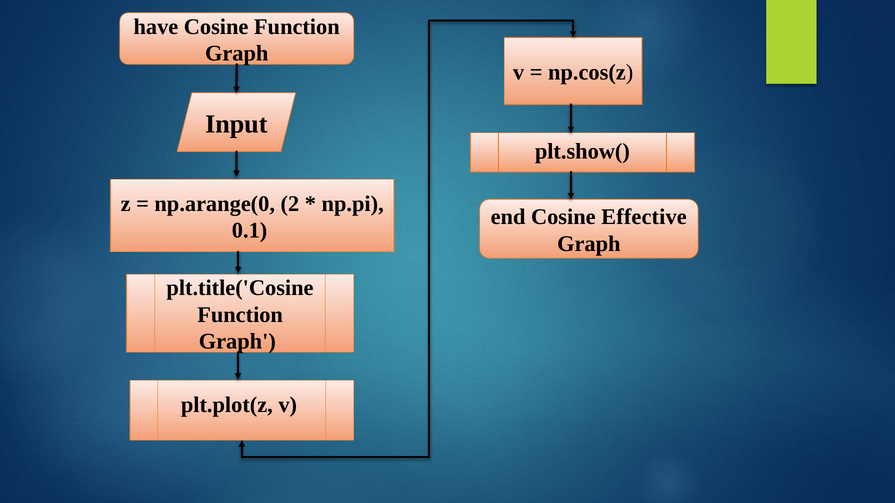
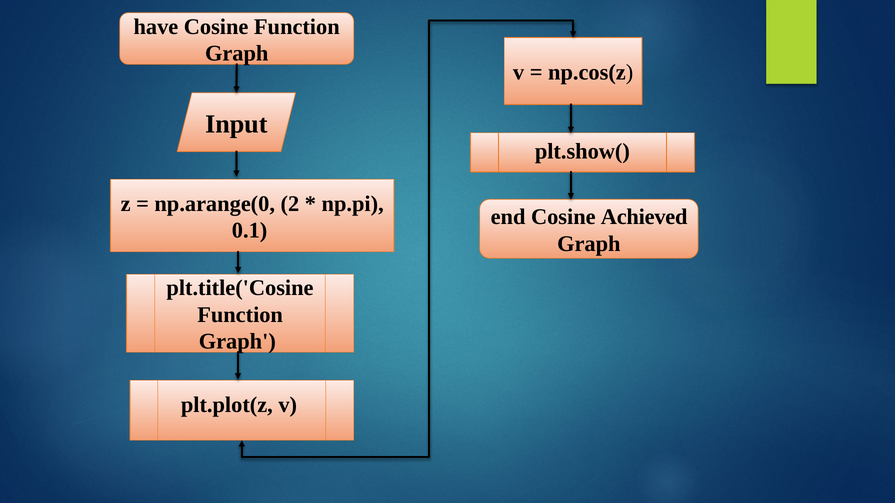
Effective: Effective -> Achieved (644, 217)
